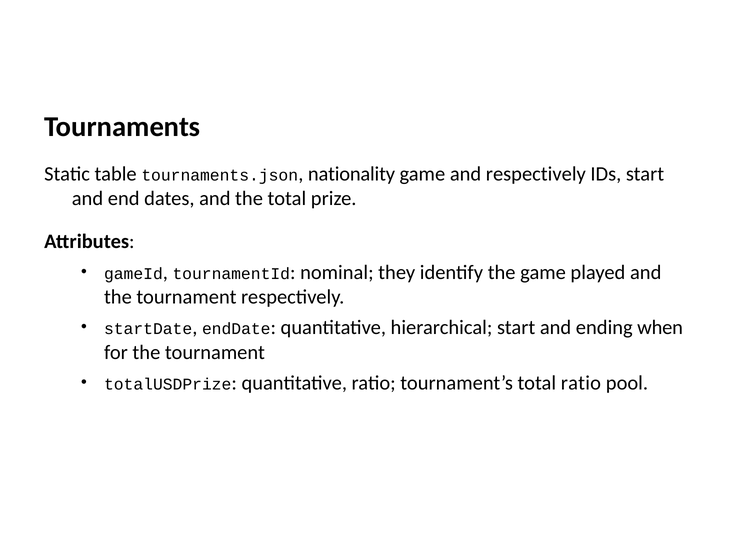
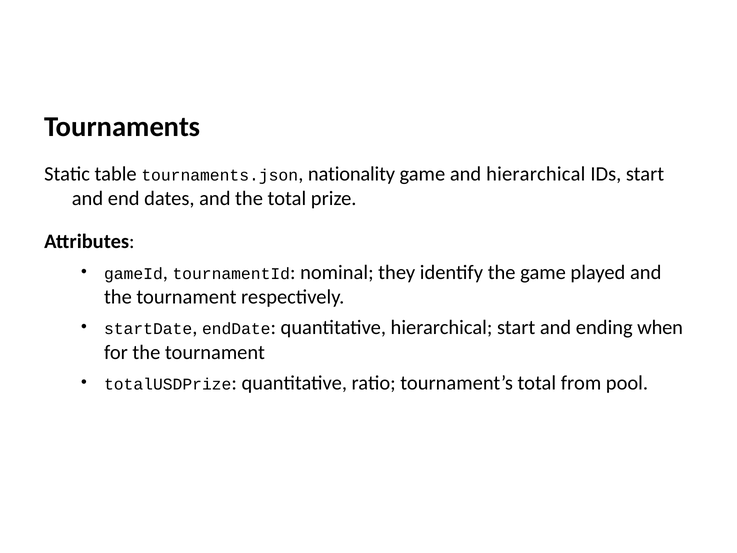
and respectively: respectively -> hierarchical (536, 174)
total ratio: ratio -> from (581, 383)
